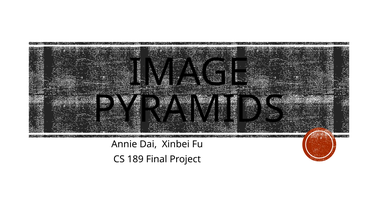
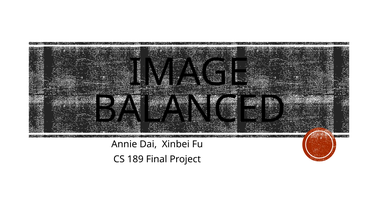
PYRAMIDS: PYRAMIDS -> BALANCED (189, 109)
